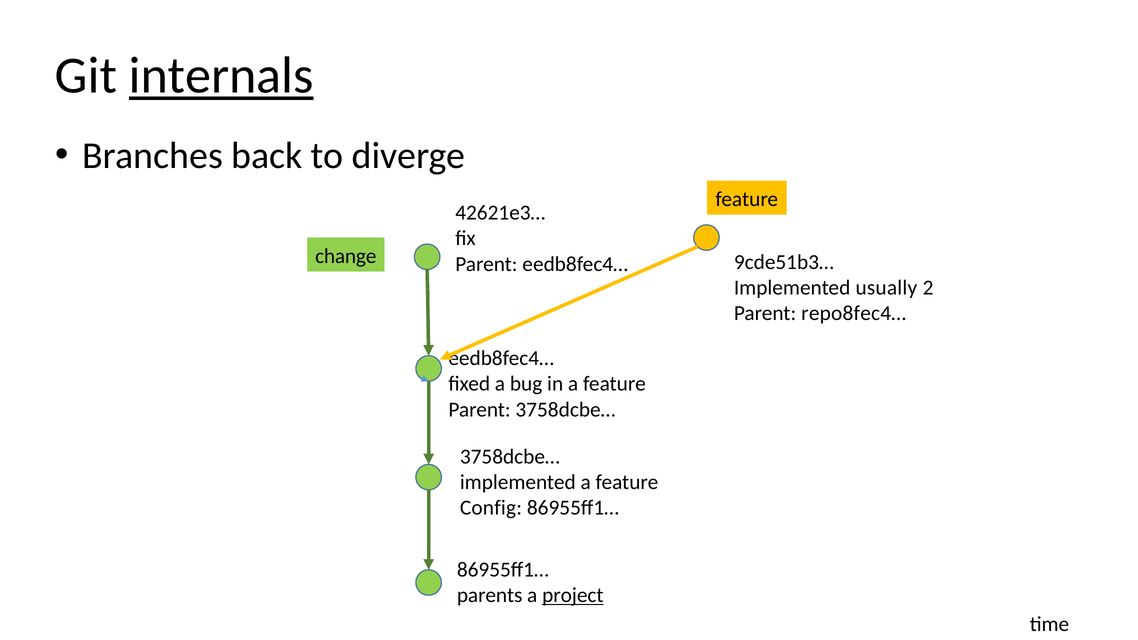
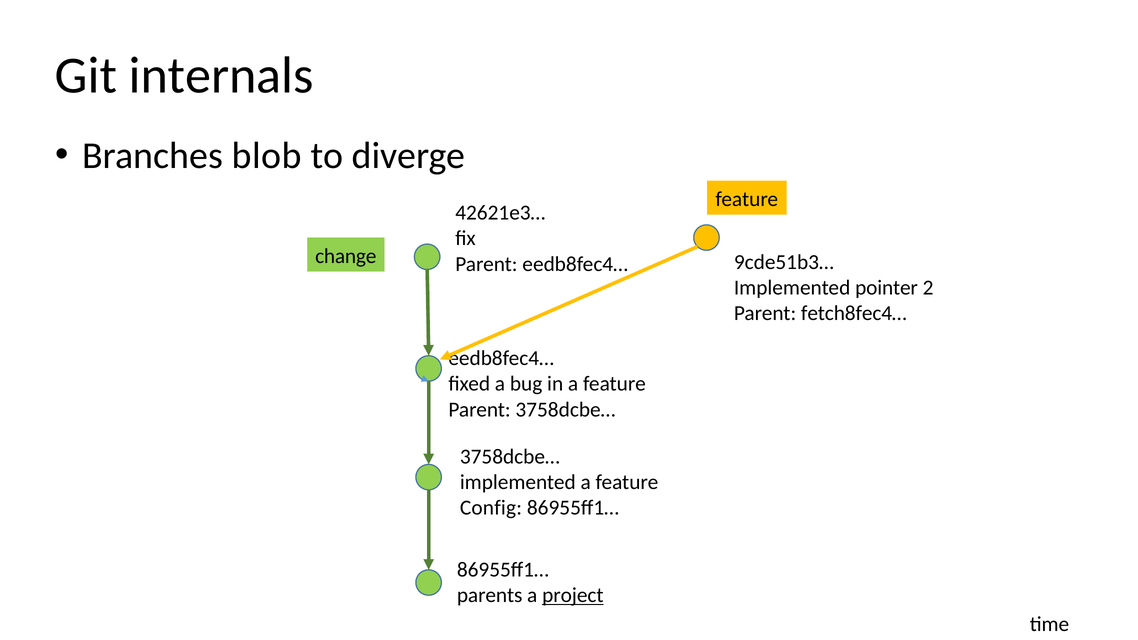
internals underline: present -> none (221, 76)
back: back -> blob (267, 156)
usually: usually -> pointer (887, 288)
repo8fec4…: repo8fec4… -> fetch8fec4… (854, 313)
